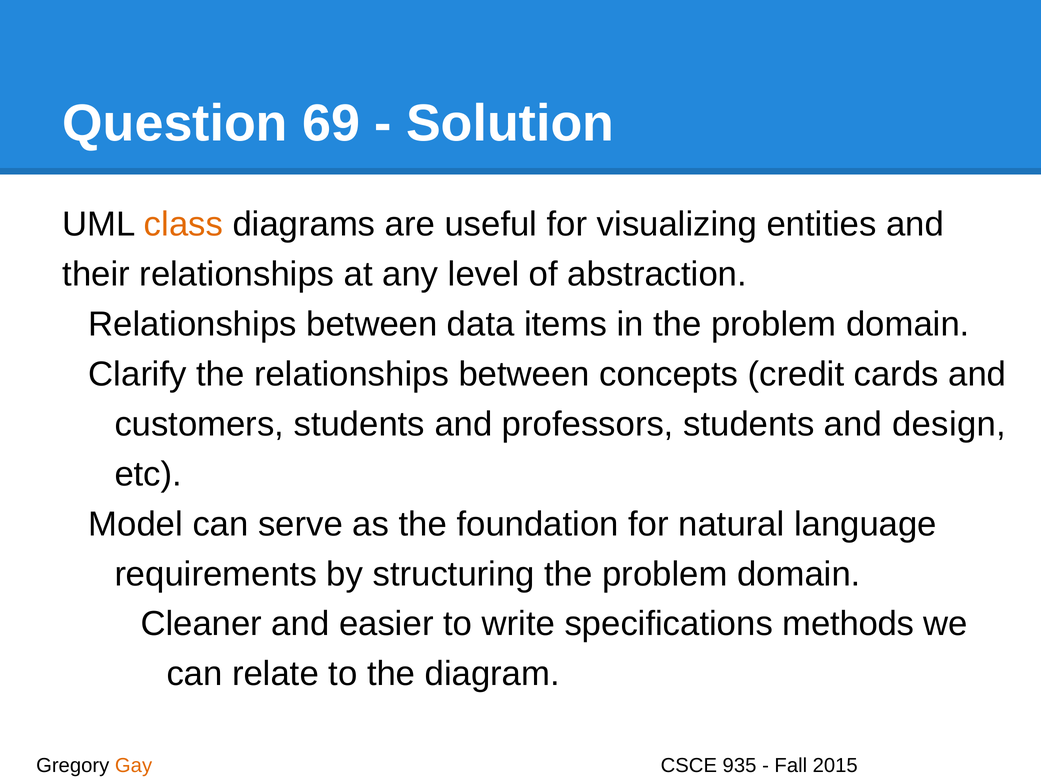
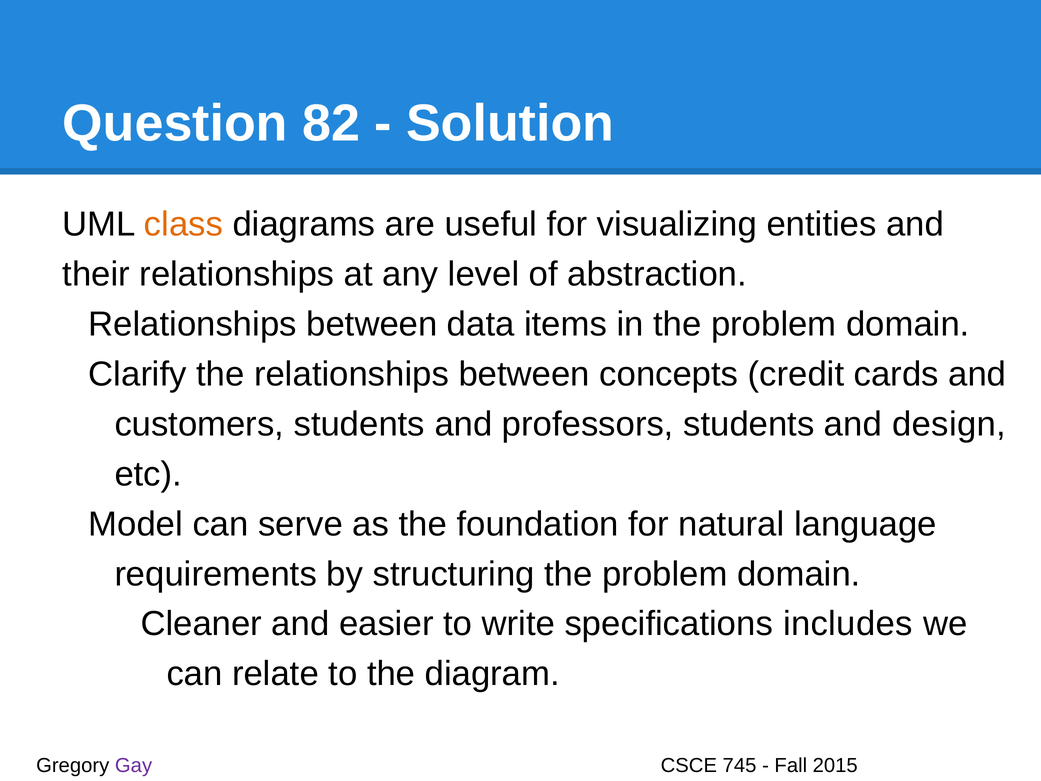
69: 69 -> 82 (331, 123)
methods: methods -> includes (848, 624)
Gay colour: orange -> purple (134, 766)
935: 935 -> 745 (740, 766)
